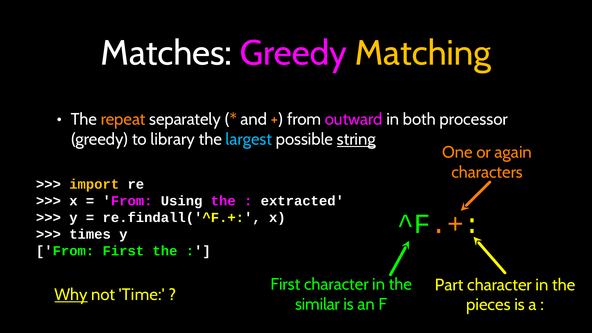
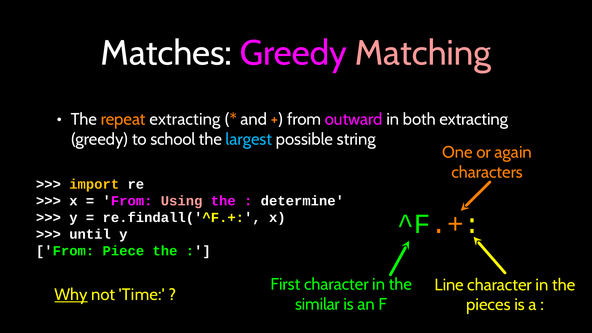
Matching colour: yellow -> pink (423, 53)
repeat separately: separately -> extracting (185, 119)
both processor: processor -> extracting (474, 119)
library: library -> school (173, 139)
string underline: present -> none (356, 139)
Using colour: white -> pink (182, 201)
extracted: extracted -> determine (302, 201)
times: times -> until (90, 234)
From First: First -> Piece (123, 251)
Part: Part -> Line (449, 285)
